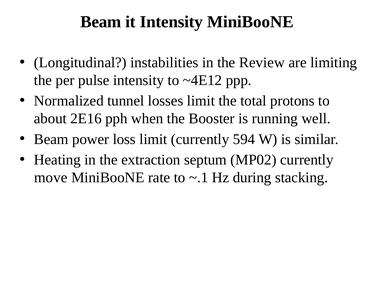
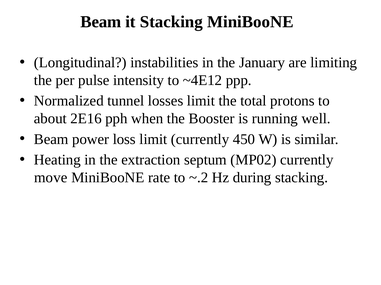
it Intensity: Intensity -> Stacking (171, 22)
Review: Review -> January (262, 63)
594: 594 -> 450 (244, 140)
~.1: ~.1 -> ~.2 (199, 178)
